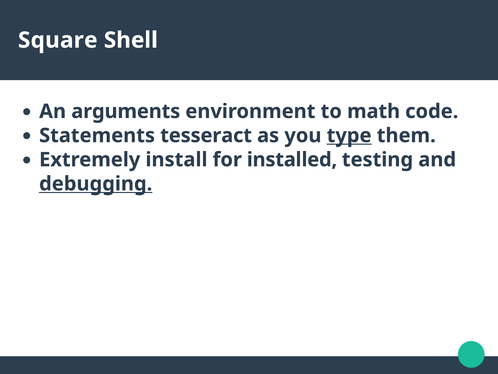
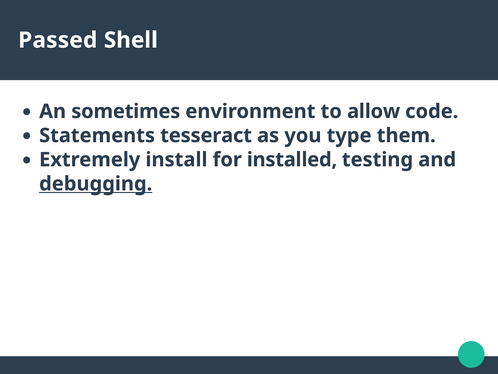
Square: Square -> Passed (58, 40)
arguments: arguments -> sometimes (126, 111)
math: math -> allow (374, 111)
type underline: present -> none (349, 135)
